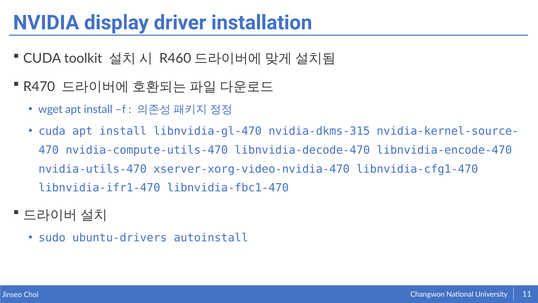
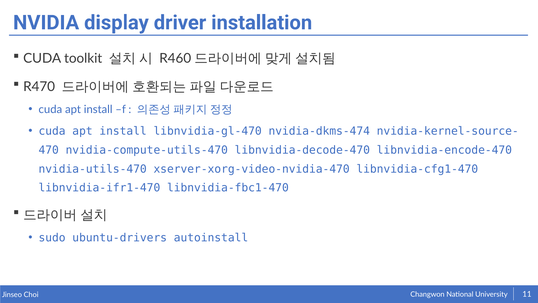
wget: wget -> cuda (50, 109)
nvidia-dkms-315: nvidia-dkms-315 -> nvidia-dkms-474 (319, 131)
